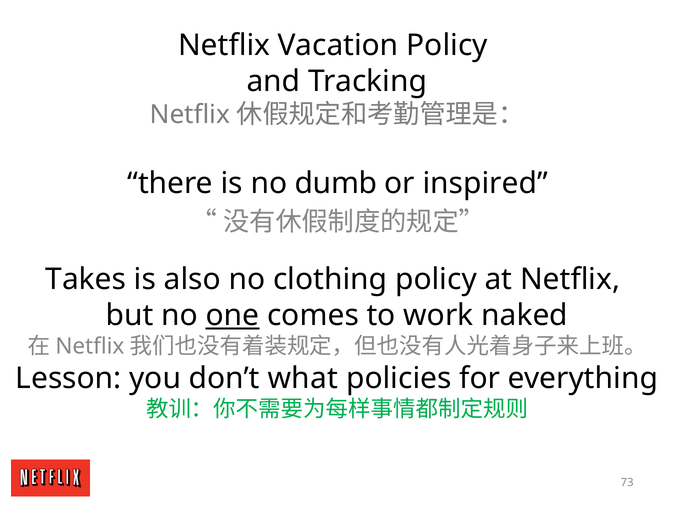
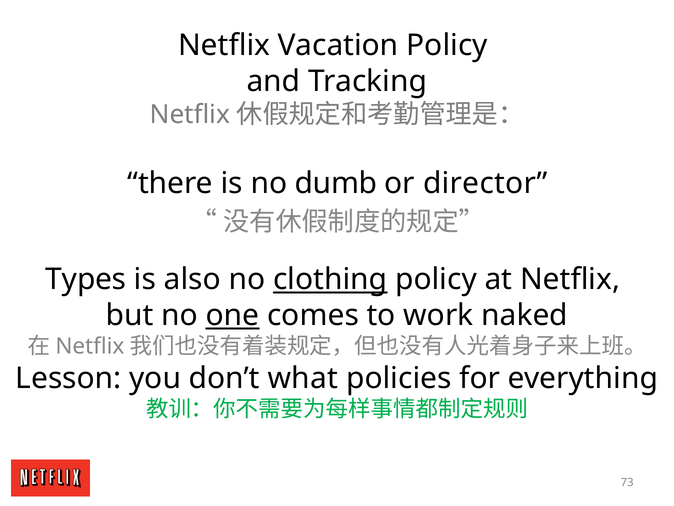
inspired: inspired -> director (485, 183)
Takes: Takes -> Types (86, 279)
clothing underline: none -> present (330, 279)
